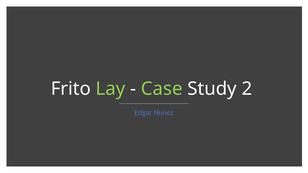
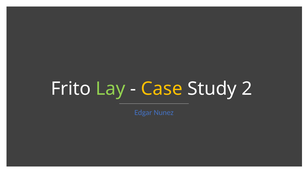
Case colour: light green -> yellow (162, 89)
